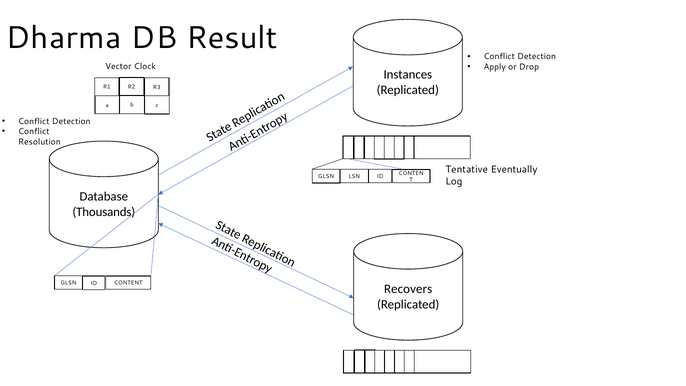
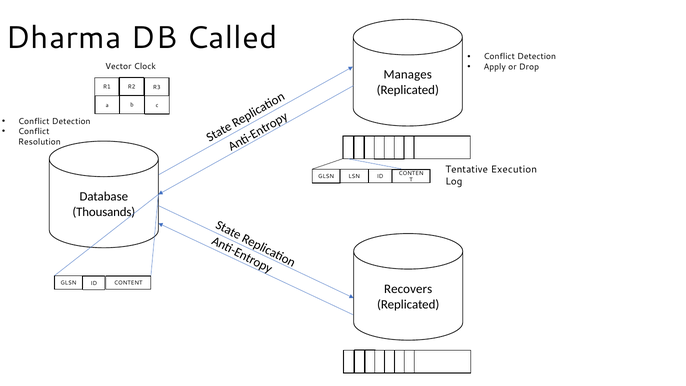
Result: Result -> Called (232, 38)
Instances: Instances -> Manages (408, 75)
Eventually: Eventually -> Execution (514, 169)
